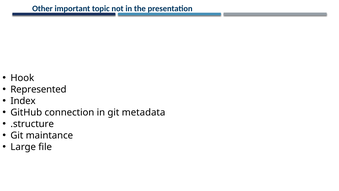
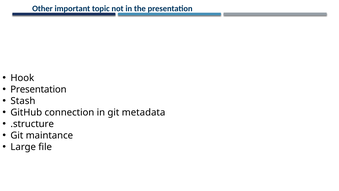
Represented: Represented -> Presentation (38, 89)
Index: Index -> Stash (23, 101)
